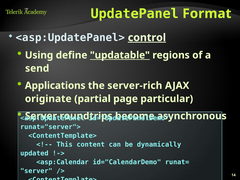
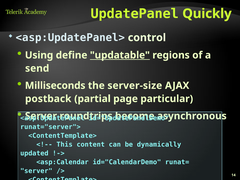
Format: Format -> Quickly (207, 14)
control underline: present -> none (147, 38)
Applications: Applications -> Milliseconds (55, 86)
server-rich: server-rich -> server-size (135, 86)
originate: originate -> postback (48, 99)
